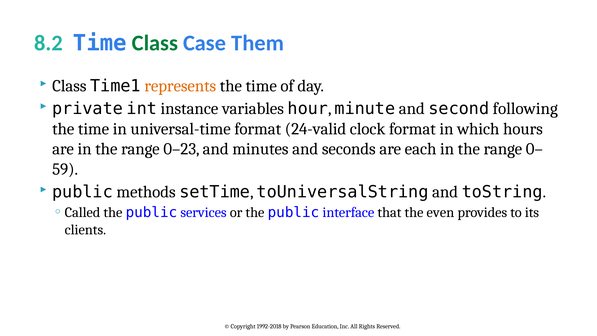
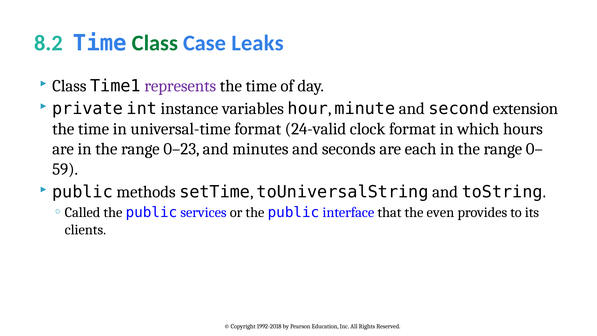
Them: Them -> Leaks (258, 43)
represents colour: orange -> purple (180, 86)
following: following -> extension (525, 109)
